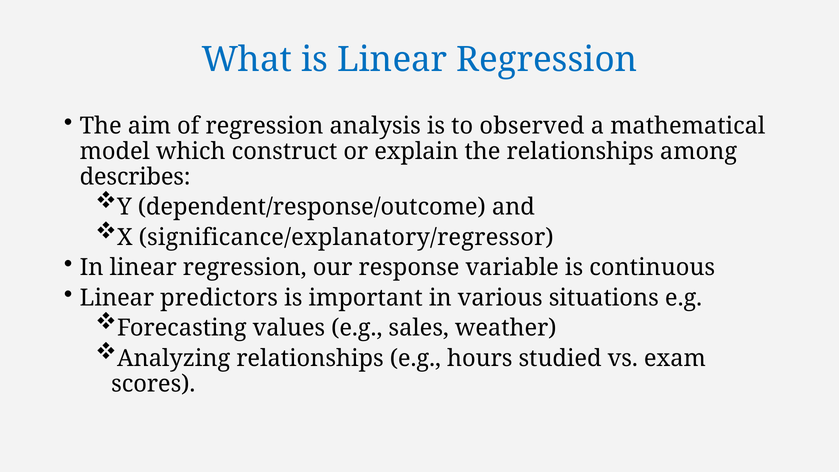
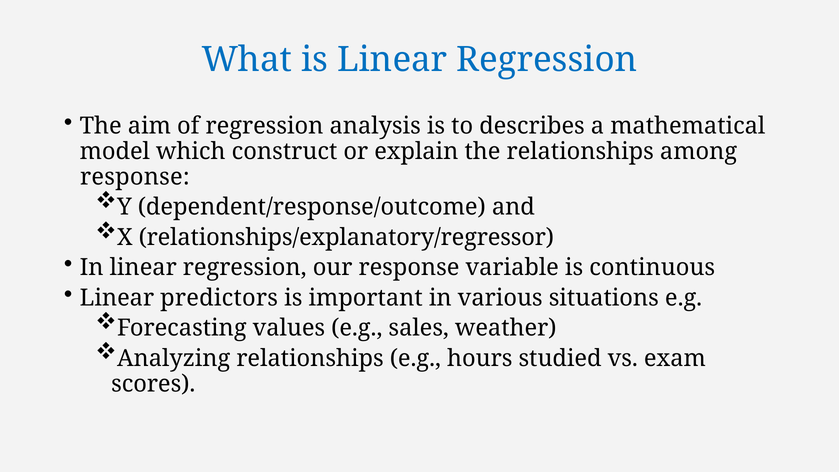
observed: observed -> describes (532, 126)
describes: describes -> response (135, 177)
significance/explanatory/regressor: significance/explanatory/regressor -> relationships/explanatory/regressor (346, 237)
